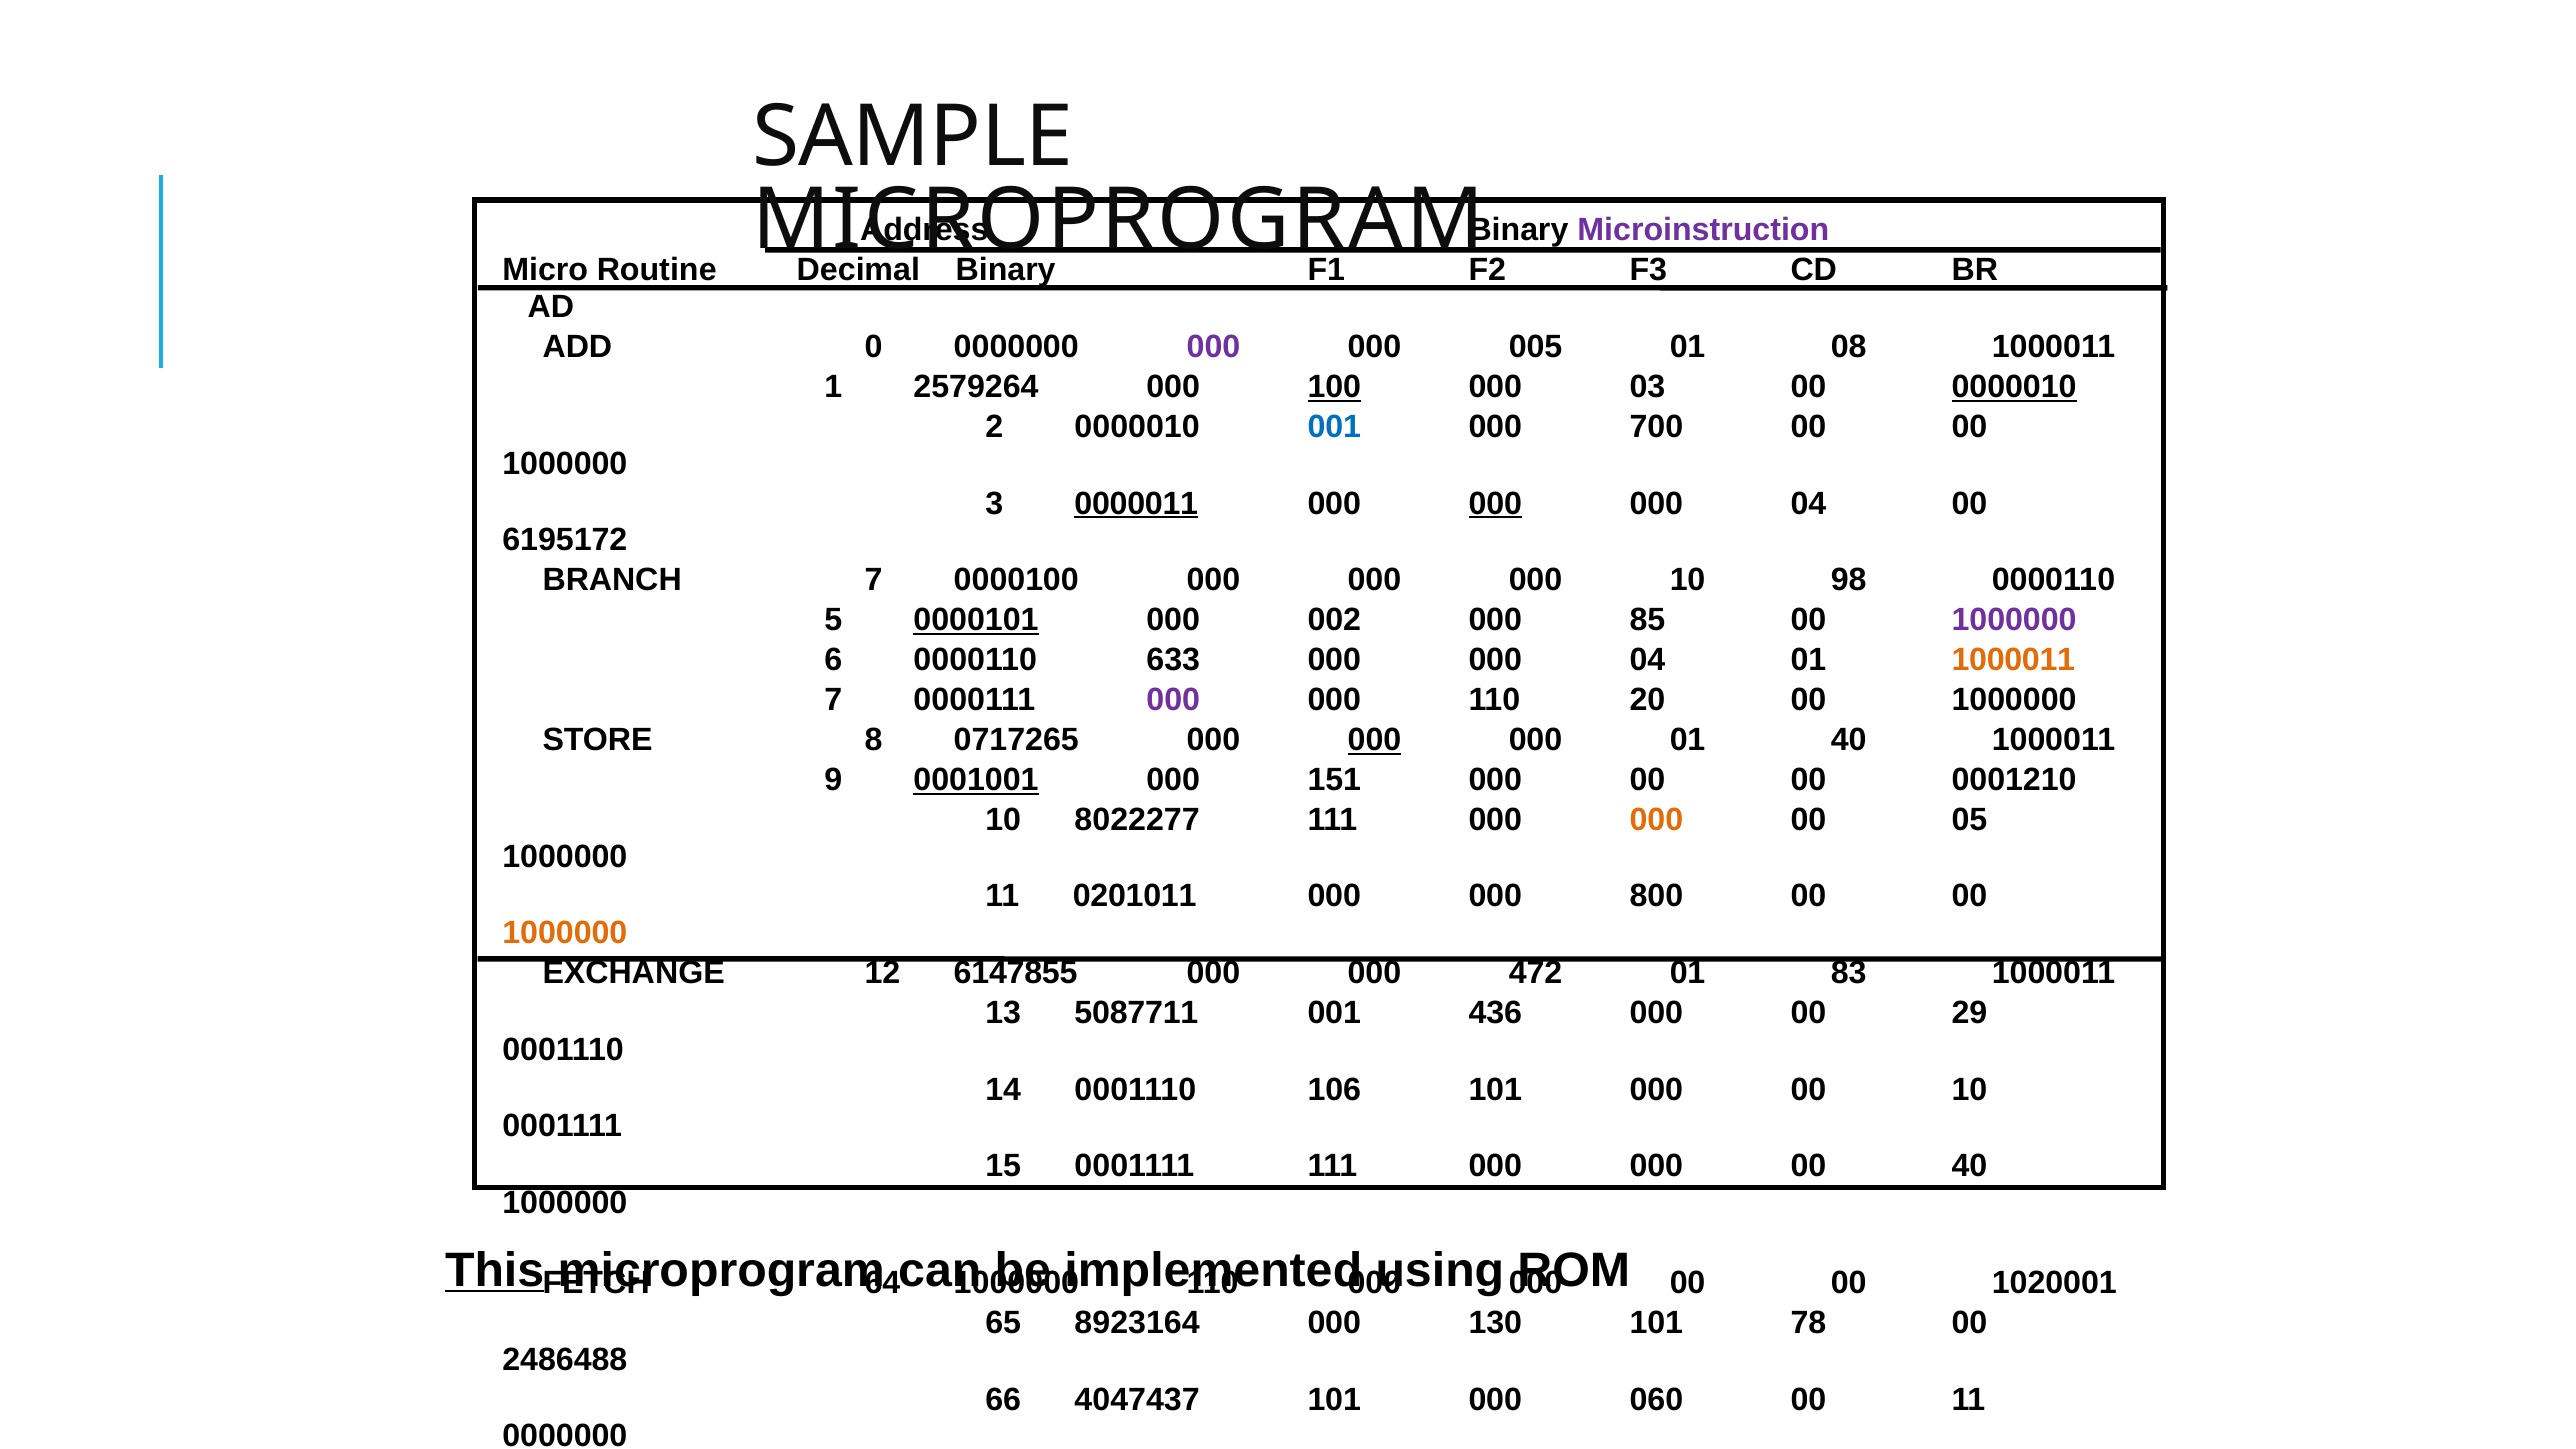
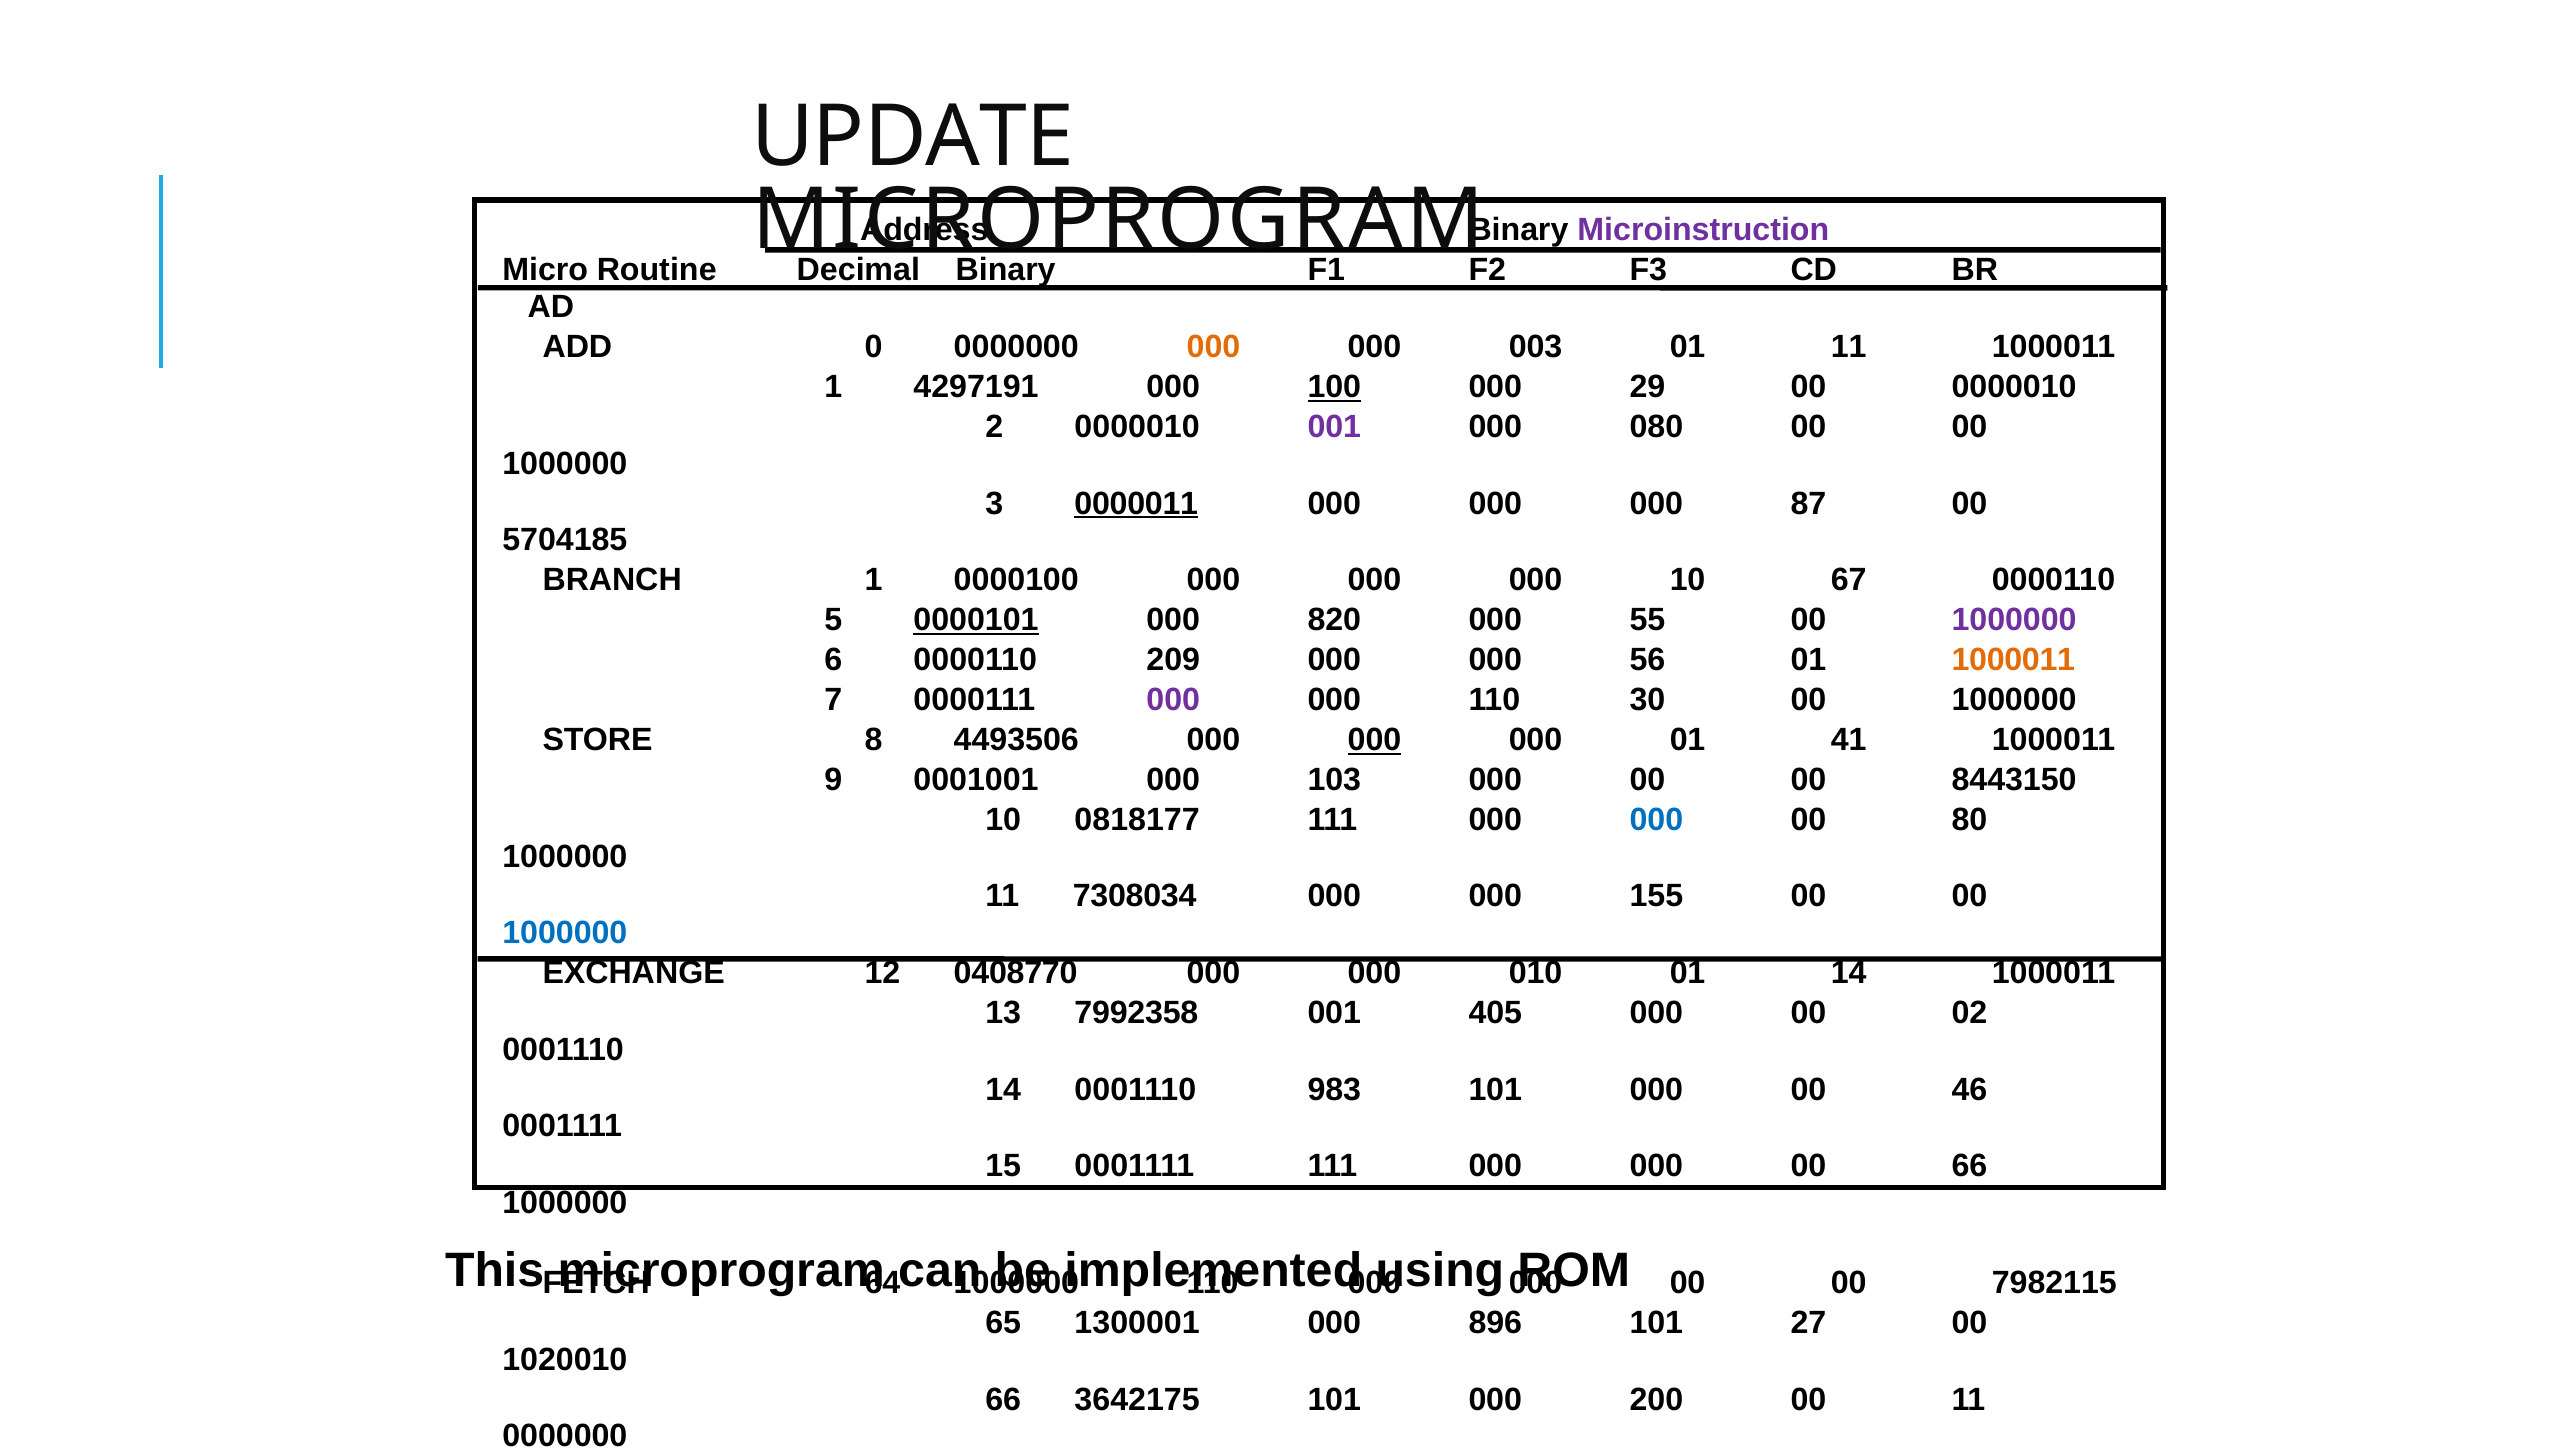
SAMPLE: SAMPLE -> UPDATE (913, 138)
000 colour: purple -> orange (1214, 347)
005: 005 -> 003 (1536, 347)
01 08: 08 -> 11 (1849, 347)
2579264: 2579264 -> 4297191 (976, 387)
03: 03 -> 29 (1647, 387)
0000010 underline: present -> none (2014, 387)
001 colour: blue -> purple (1334, 427)
700: 700 -> 080 (1656, 427)
000 underline: present -> none (1495, 503)
04: 04 -> 87 (1808, 503)
6195172: 6195172 -> 5704185 (565, 540)
BRANCH 7: 7 -> 1 (874, 580)
10 98: 98 -> 67 (1849, 580)
002: 002 -> 820 (1334, 620)
85: 85 -> 55 (1647, 620)
633: 633 -> 209 (1173, 660)
04: 04 -> 56 (1647, 660)
20: 20 -> 30 (1647, 700)
0717265: 0717265 -> 4493506 (1016, 740)
01 40: 40 -> 41 (1849, 740)
0001001 underline: present -> none (976, 780)
151: 151 -> 103 (1334, 780)
0001210: 0001210 -> 8443150 (2014, 780)
8022277: 8022277 -> 0818177 (1137, 820)
000 colour: orange -> blue (1656, 820)
05: 05 -> 80 (1969, 820)
0201011: 0201011 -> 7308034 (1135, 896)
800: 800 -> 155 (1656, 896)
1000000 colour: orange -> blue (565, 933)
6147855: 6147855 -> 0408770 (1016, 973)
472: 472 -> 010 (1536, 973)
01 83: 83 -> 14 (1849, 973)
5087711: 5087711 -> 7992358 (1136, 1013)
436: 436 -> 405 (1495, 1013)
29: 29 -> 02 (1969, 1013)
106: 106 -> 983 (1334, 1090)
101 000 00 10: 10 -> 46 (1969, 1090)
00 40: 40 -> 66 (1969, 1166)
This underline: present -> none (495, 1270)
1020001: 1020001 -> 7982115 (2054, 1283)
8923164: 8923164 -> 1300001 (1137, 1323)
130: 130 -> 896 (1495, 1323)
78: 78 -> 27 (1808, 1323)
2486488: 2486488 -> 1020010 (565, 1359)
4047437: 4047437 -> 3642175 (1137, 1399)
060: 060 -> 200 (1656, 1399)
